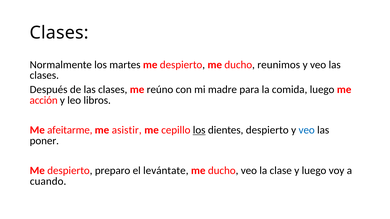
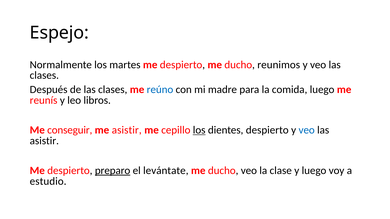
Clases: Clases -> Espejo (59, 33)
reúno colour: black -> blue (160, 90)
acción: acción -> reunís (44, 100)
afeitarme: afeitarme -> conseguir (70, 130)
poner: poner -> asistir (44, 141)
preparo underline: none -> present (113, 171)
cuando: cuando -> estudio (48, 181)
